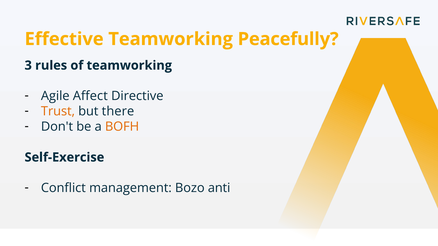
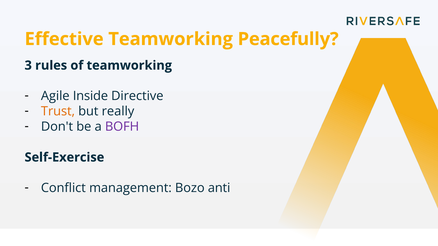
Affect: Affect -> Inside (90, 96)
there: there -> really (118, 112)
BOFH colour: orange -> purple (122, 127)
